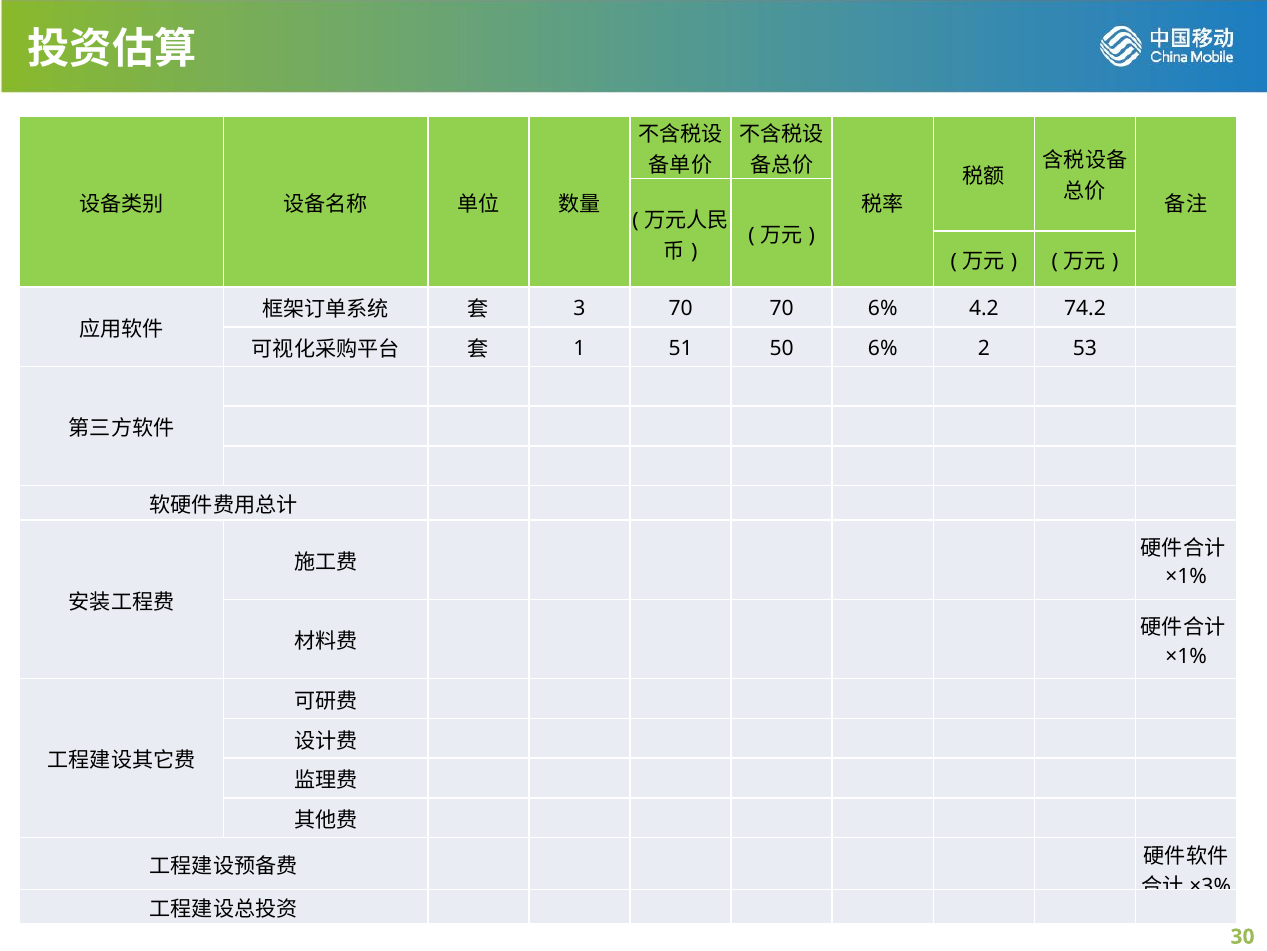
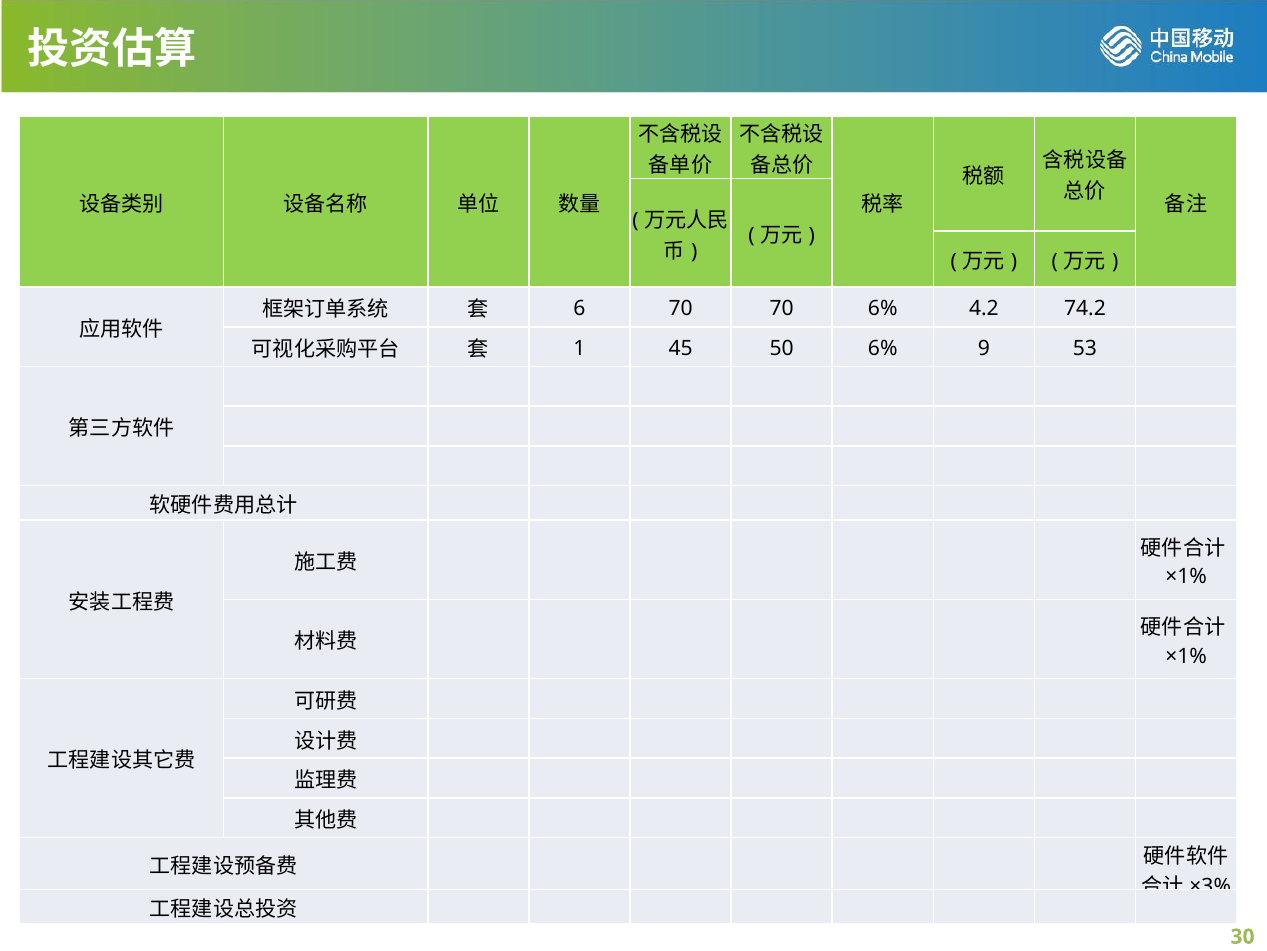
3: 3 -> 6 (579, 309)
51: 51 -> 45 (681, 348)
2: 2 -> 9 (984, 348)
